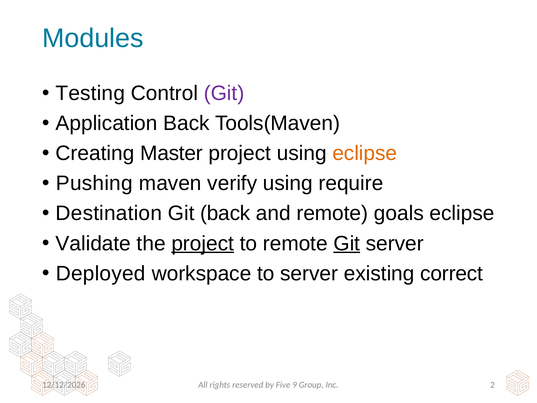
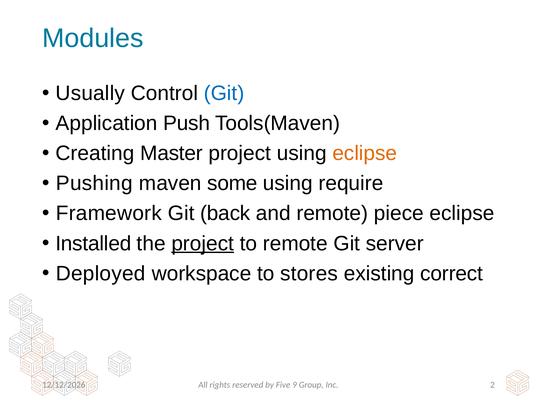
Testing: Testing -> Usually (90, 93)
Git colour: purple -> blue (224, 93)
Application Back: Back -> Push (187, 123)
verify: verify -> some (232, 183)
Destination: Destination -> Framework (109, 213)
goals: goals -> piece (399, 213)
Validate: Validate -> Installed (93, 243)
Git underline: present -> none (347, 243)
to server: server -> stores (309, 273)
